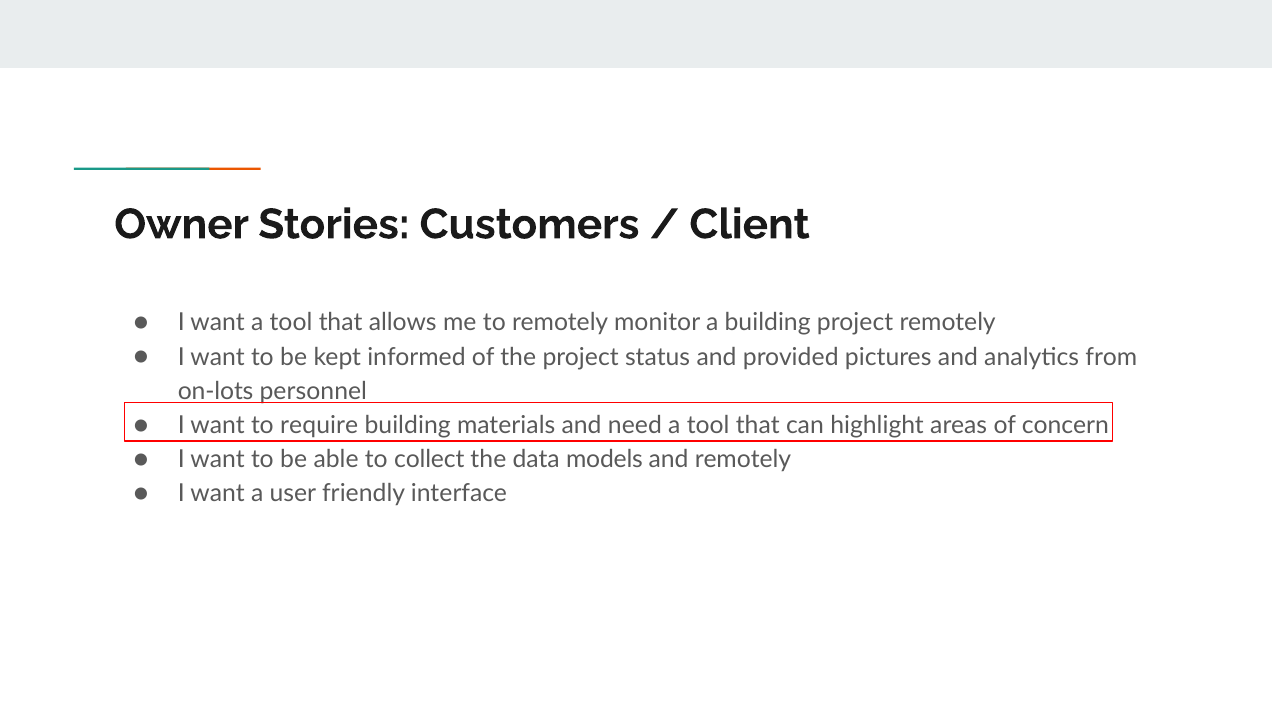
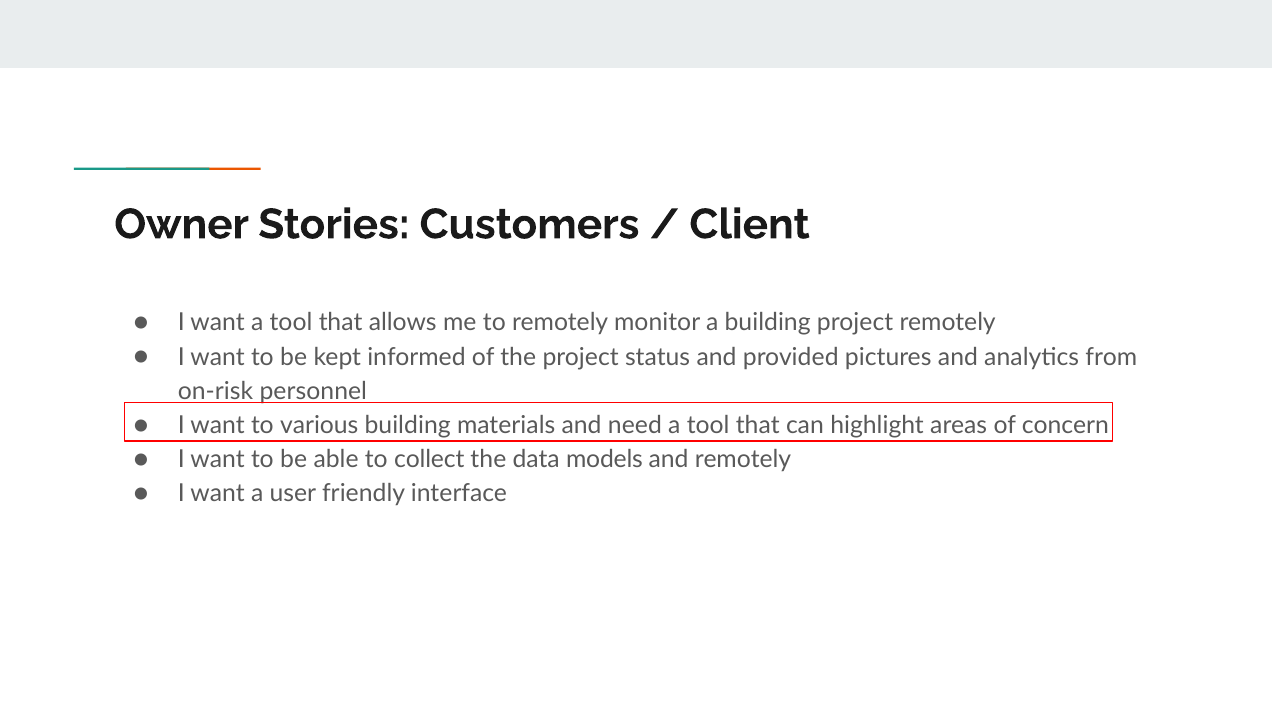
on-lots: on-lots -> on-risk (216, 391)
require: require -> various (319, 426)
